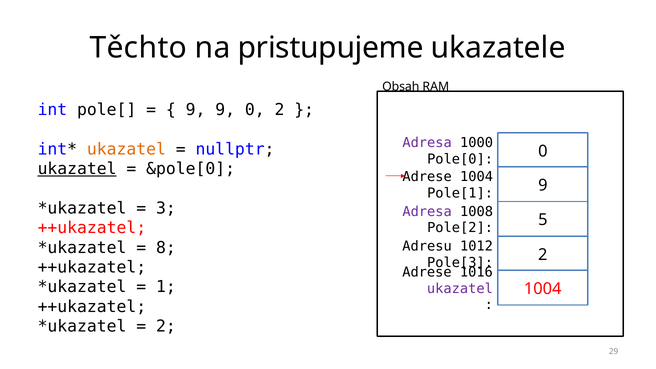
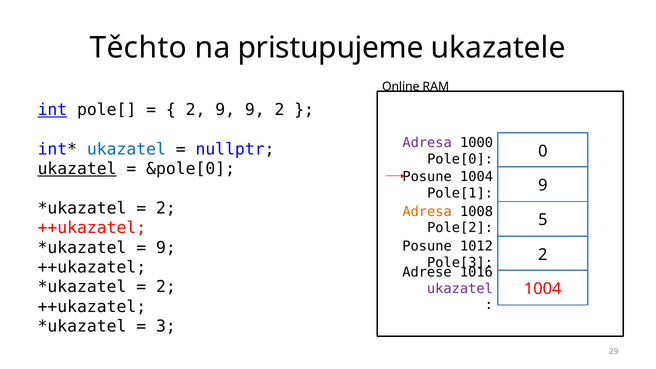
Obsah: Obsah -> Online (401, 87)
int underline: none -> present (52, 110)
9: 9 -> 2 (196, 110)
9 0: 0 -> 9 (255, 110)
ukazatel colour: orange -> blue (126, 149)
Adrese: Adrese -> Posune (427, 177)
3: 3 -> 2 (166, 208)
Adresa colour: purple -> orange (427, 212)
Adresu: Adresu -> Posune (427, 246)
8: 8 -> 9 (166, 248)
1: 1 -> 2 (166, 287)
2: 2 -> 3 (166, 326)
